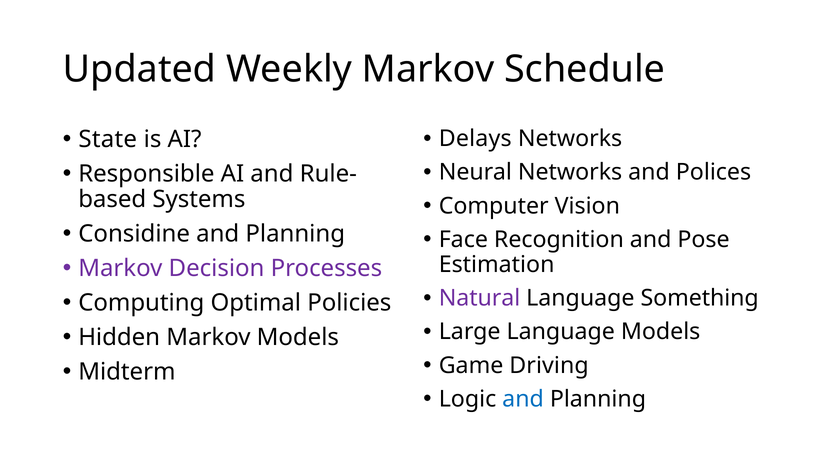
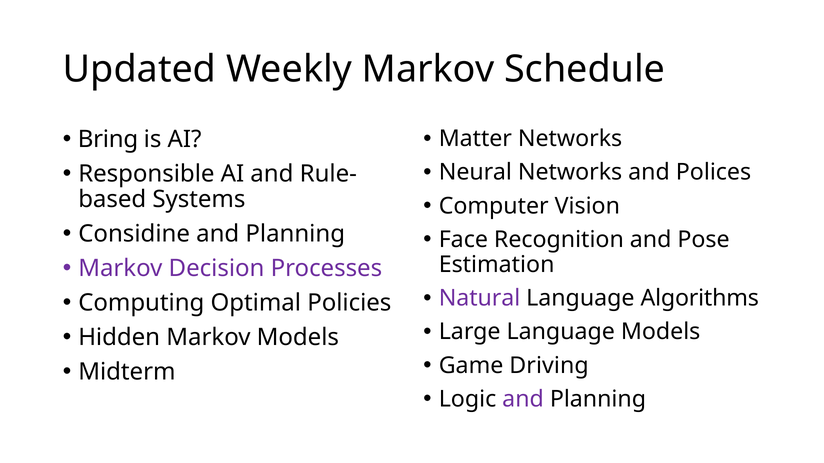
State: State -> Bring (108, 139)
Delays: Delays -> Matter (475, 139)
Something: Something -> Algorithms (700, 299)
and colour: blue -> purple (523, 399)
